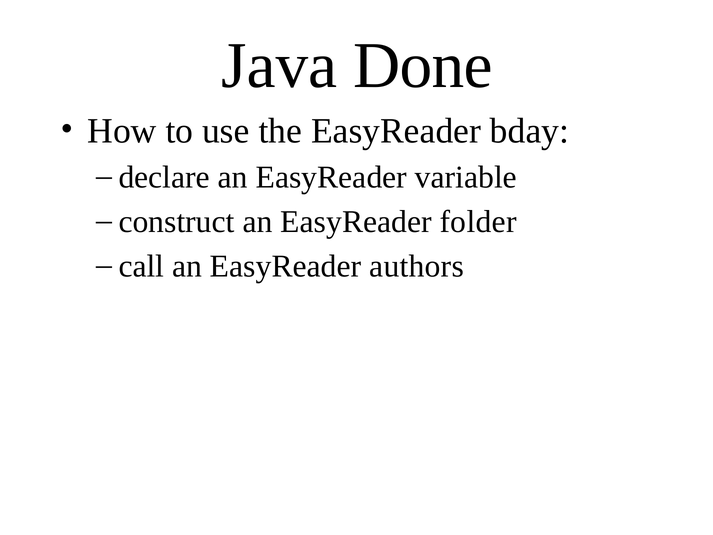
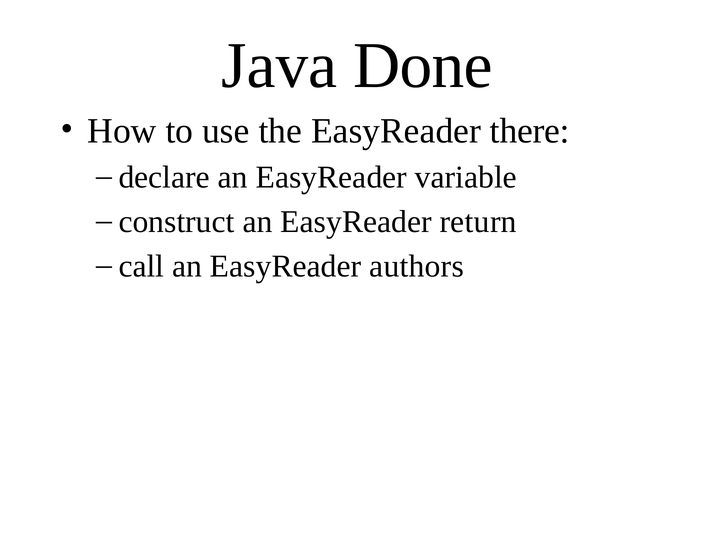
bday: bday -> there (530, 131)
folder: folder -> return (478, 222)
